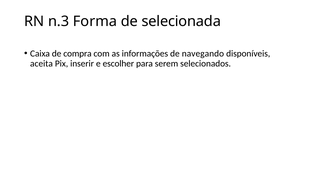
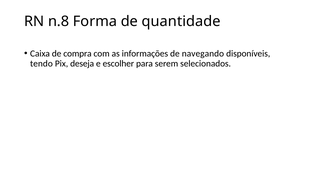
n.3: n.3 -> n.8 (59, 21)
selecionada: selecionada -> quantidade (181, 21)
aceita: aceita -> tendo (41, 64)
inserir: inserir -> deseja (82, 64)
